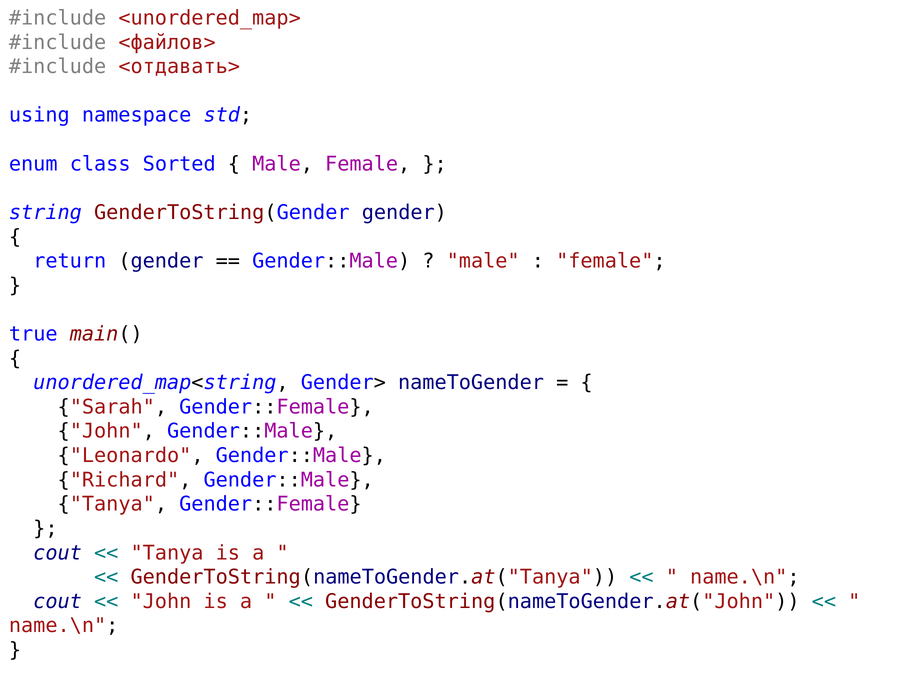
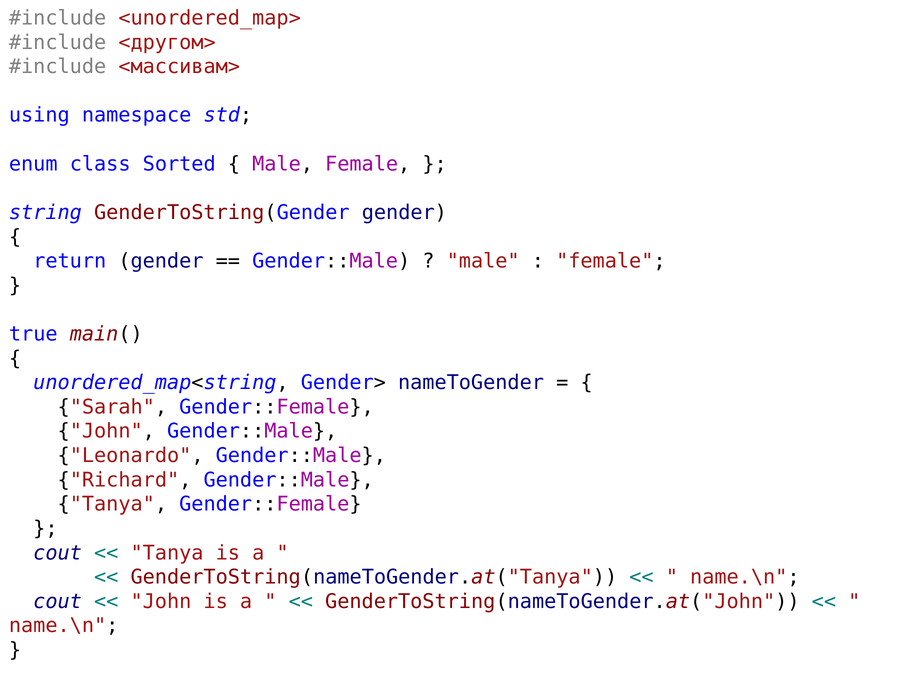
<файлов>: <файлов> -> <другом> (167, 42)
<отдавать>: <отдавать> -> <массивам> (179, 67)
